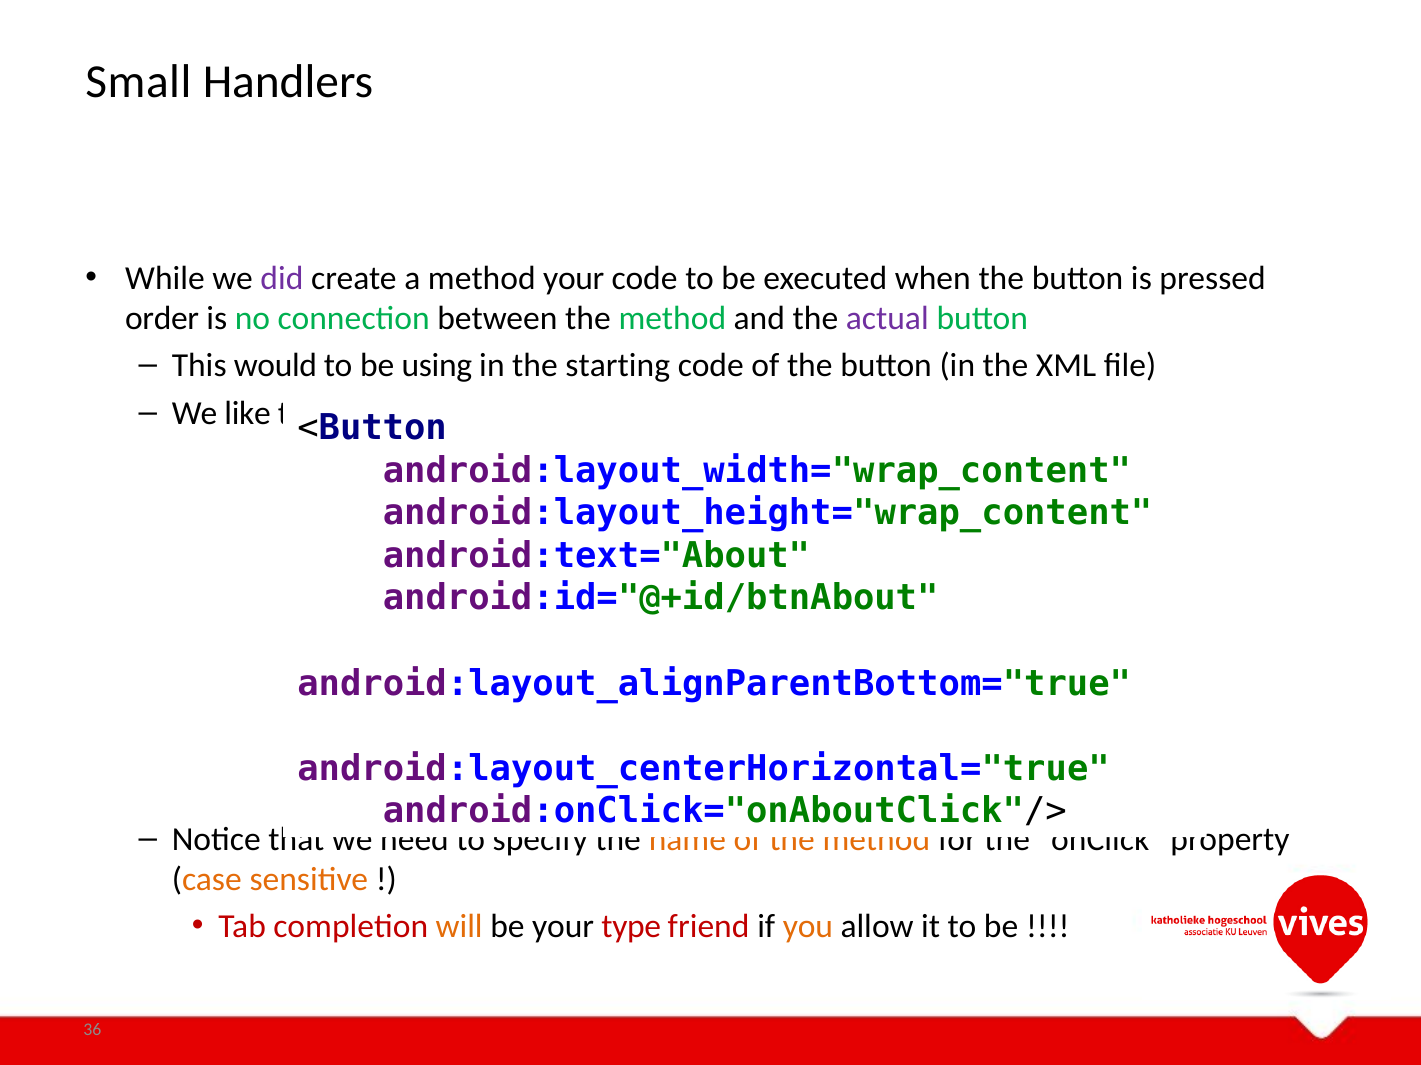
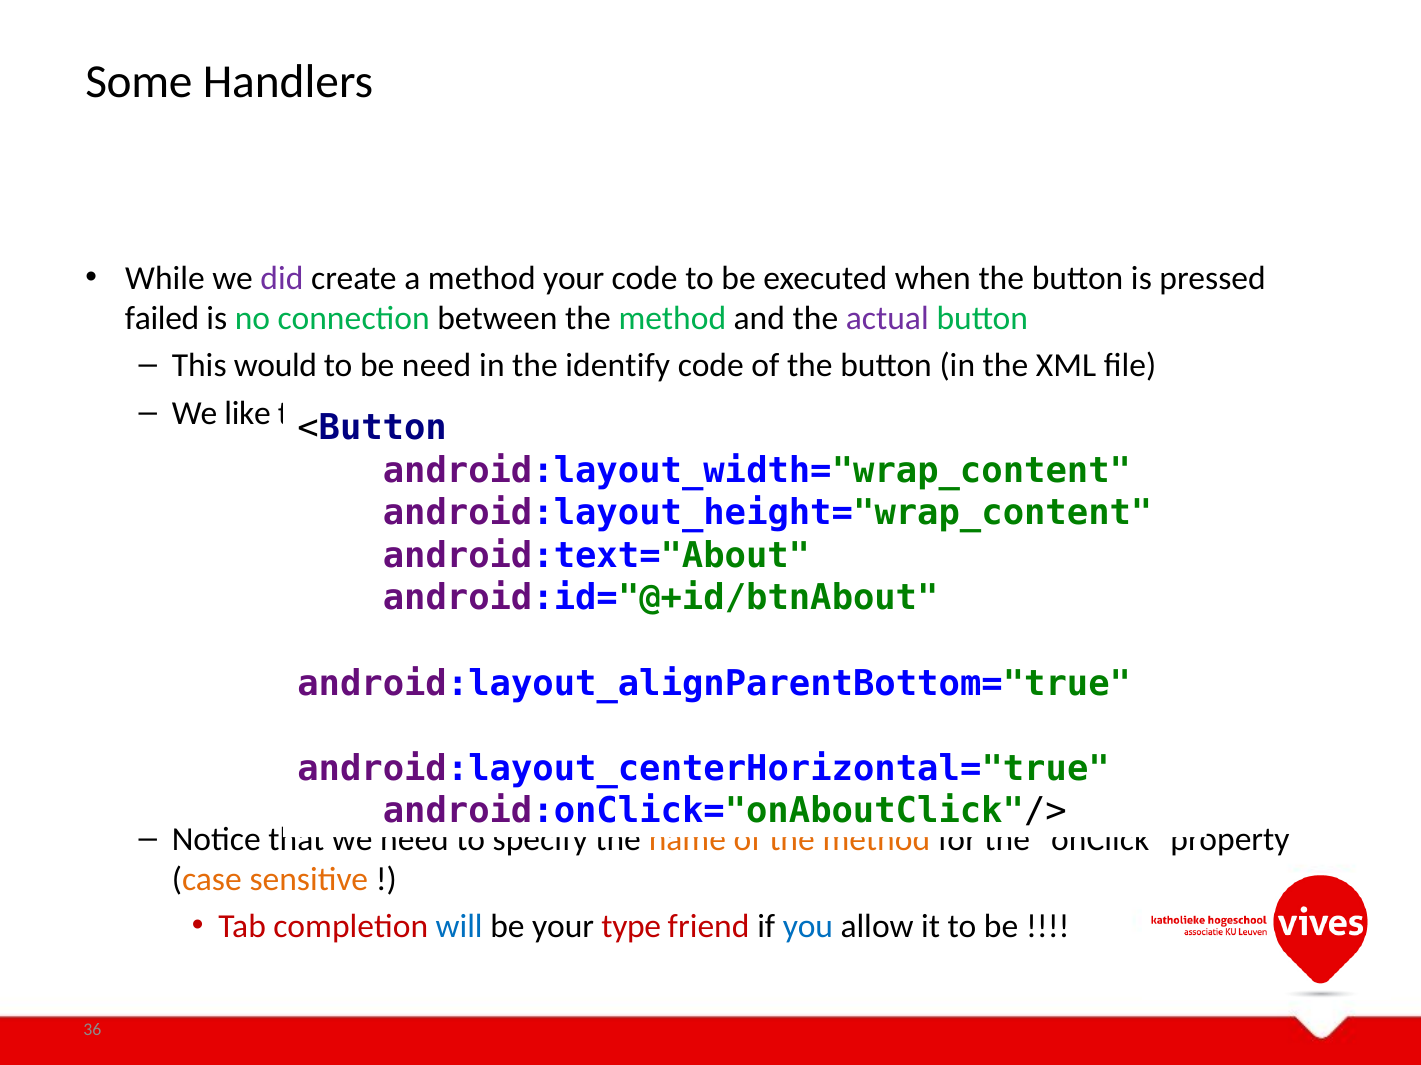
Small: Small -> Some (139, 82)
order: order -> failed (162, 319)
be using: using -> need (437, 366)
starting: starting -> identify (618, 366)
will colour: orange -> blue (459, 927)
you colour: orange -> blue (808, 927)
